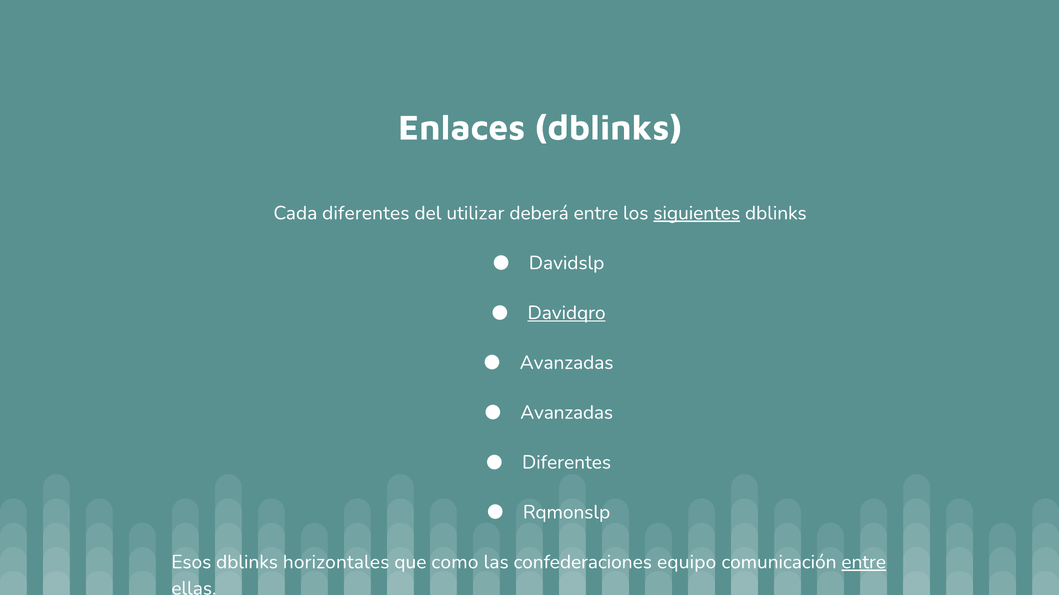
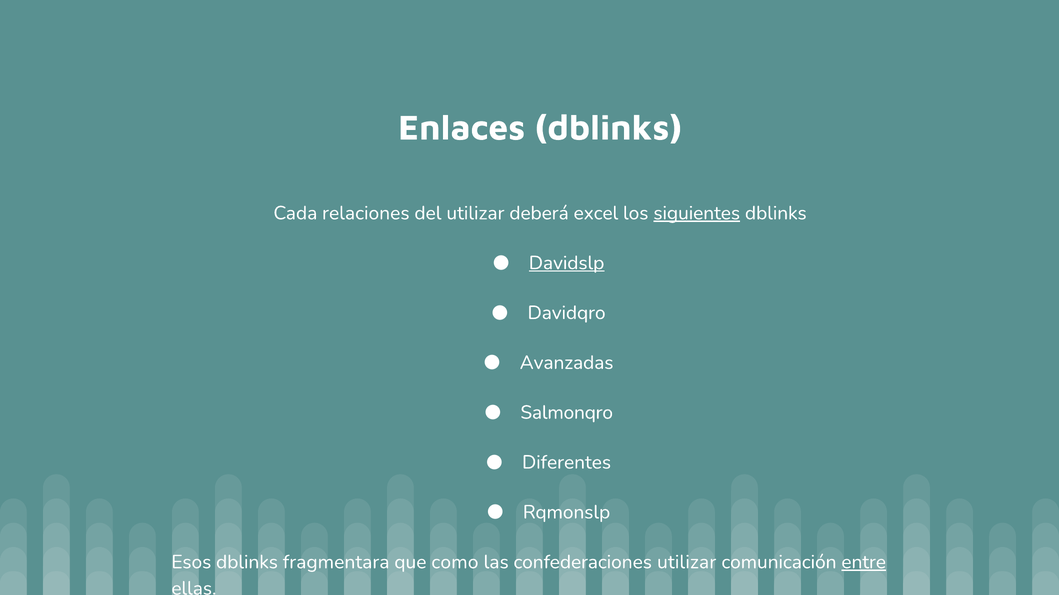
Cada diferentes: diferentes -> relaciones (366, 213)
deberá entre: entre -> excel (596, 213)
Davidslp underline: none -> present (567, 263)
Davidqro underline: present -> none (567, 313)
Avanzadas: Avanzadas -> Salmonqro (567, 413)
horizontales: horizontales -> fragmentara (336, 563)
confederaciones equipo: equipo -> utilizar (687, 563)
